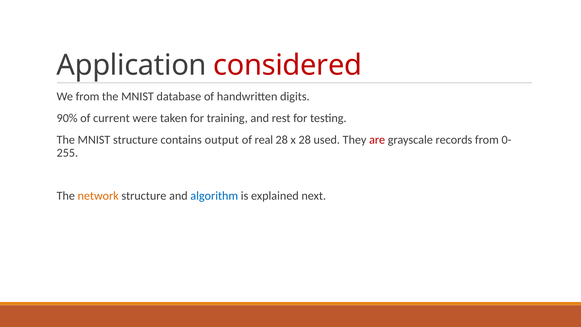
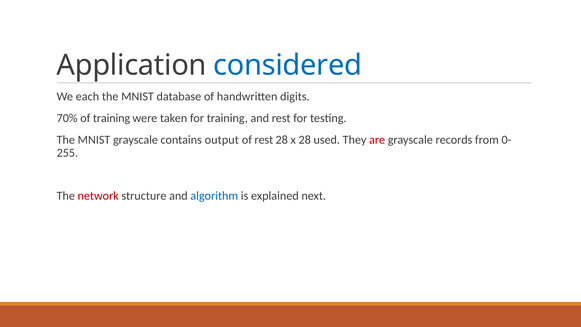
considered colour: red -> blue (288, 65)
We from: from -> each (87, 97)
90%: 90% -> 70% (67, 118)
of current: current -> training (112, 118)
MNIST structure: structure -> grayscale (135, 140)
of real: real -> rest (264, 140)
network colour: orange -> red (98, 196)
